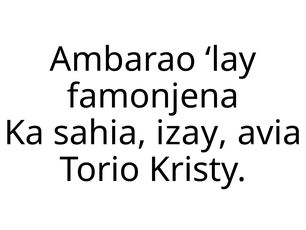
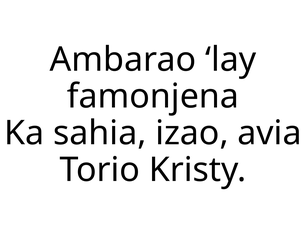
izay: izay -> izao (192, 133)
